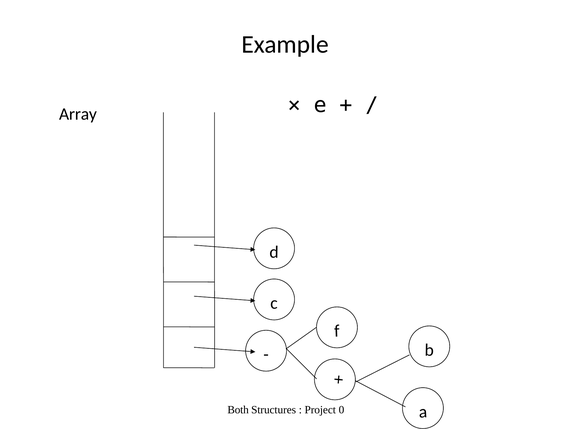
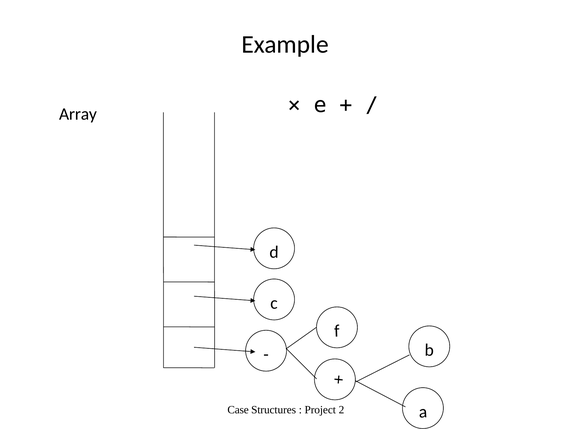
Both: Both -> Case (238, 410)
0: 0 -> 2 (341, 410)
